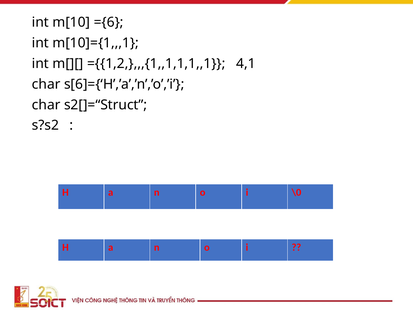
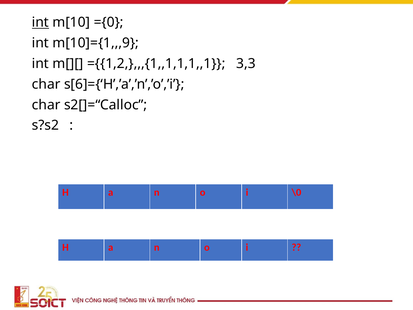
int underline: none -> present (40, 22)
={6: ={6 -> ={0 (109, 22)
m[10]={1,,,1: m[10]={1,,,1 -> m[10]={1,,,9 (96, 43)
4,1: 4,1 -> 3,3 (246, 64)
s2[]=“Struct: s2[]=“Struct -> s2[]=“Calloc (106, 105)
